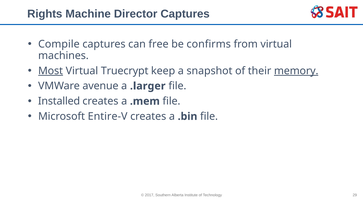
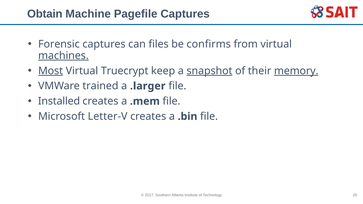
Rights: Rights -> Obtain (45, 14)
Director: Director -> Pagefile (136, 14)
Compile: Compile -> Forensic (59, 44)
free: free -> files (159, 44)
machines underline: none -> present (63, 56)
snapshot underline: none -> present (209, 71)
avenue: avenue -> trained (100, 86)
Entire-V: Entire-V -> Letter-V (108, 117)
